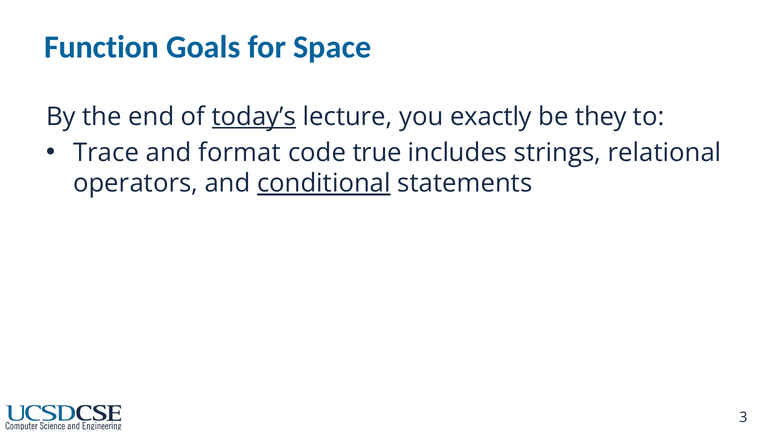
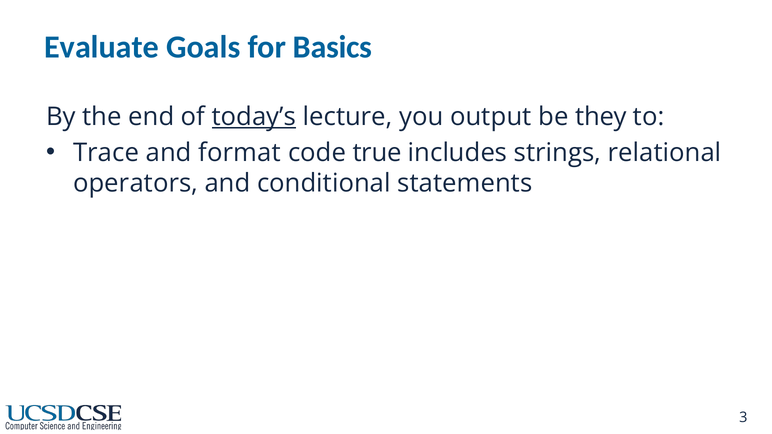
Function: Function -> Evaluate (102, 47)
Space: Space -> Basics (332, 47)
exactly: exactly -> output (491, 117)
conditional underline: present -> none (324, 184)
